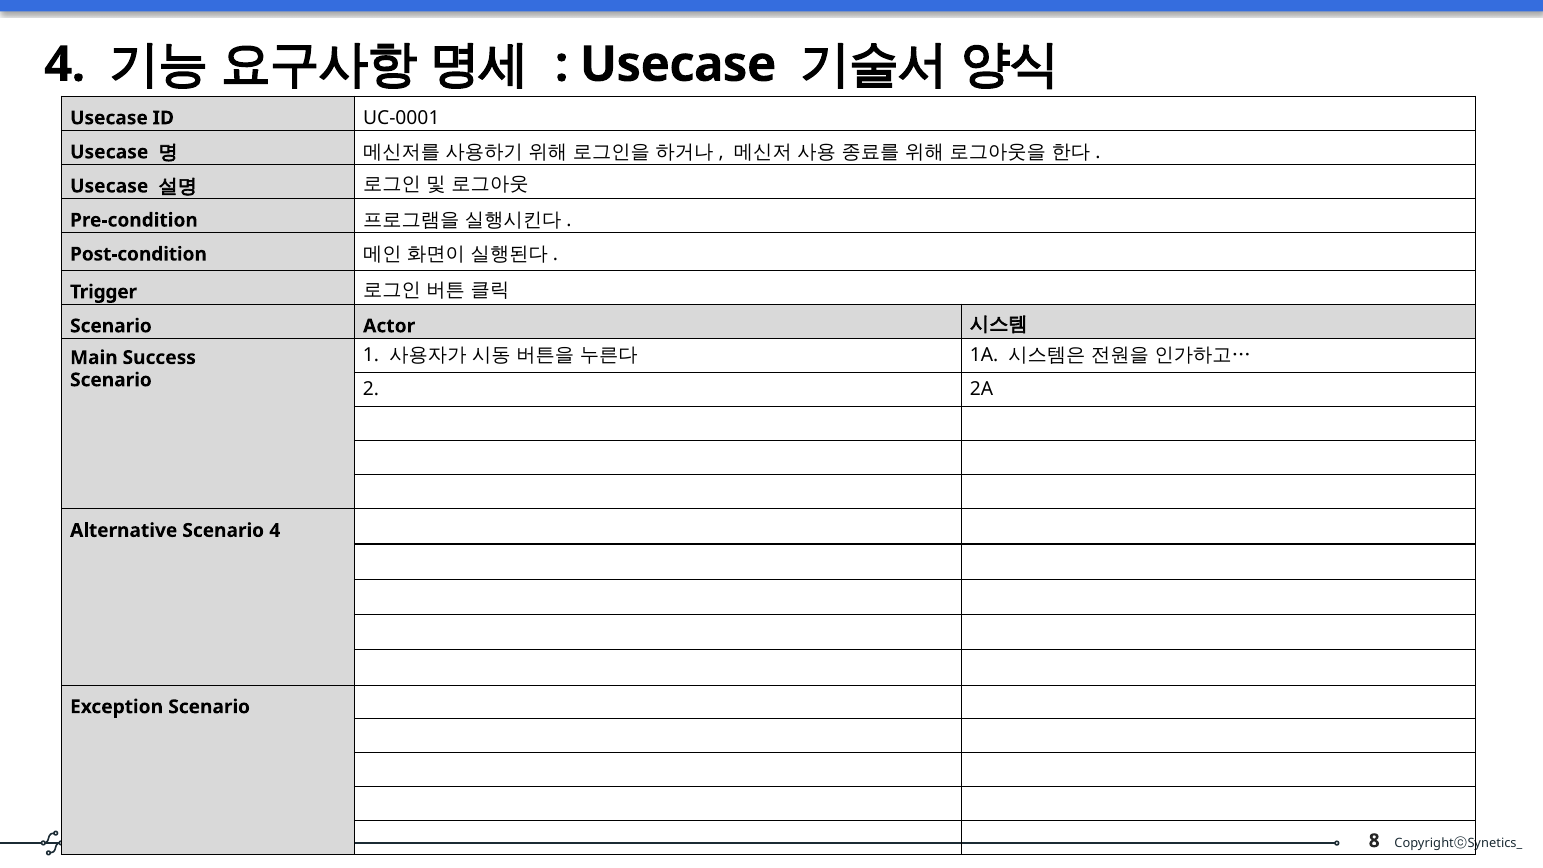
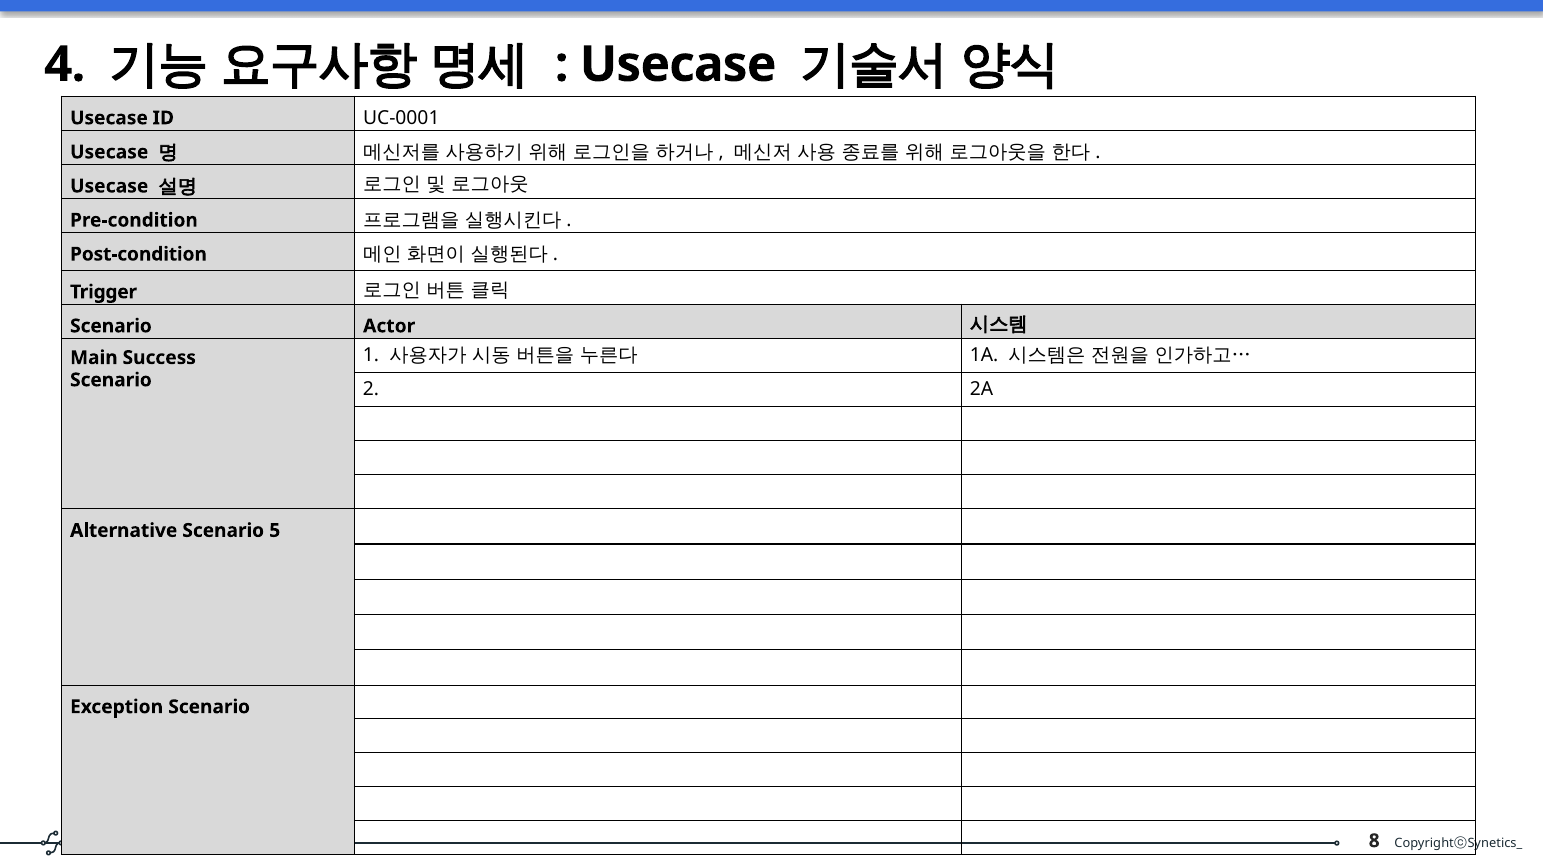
Scenario 4: 4 -> 5 (275, 530)
